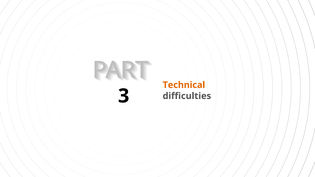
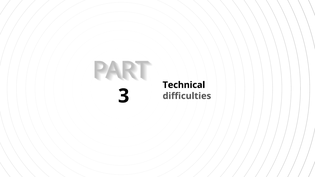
Technical colour: orange -> black (184, 85)
